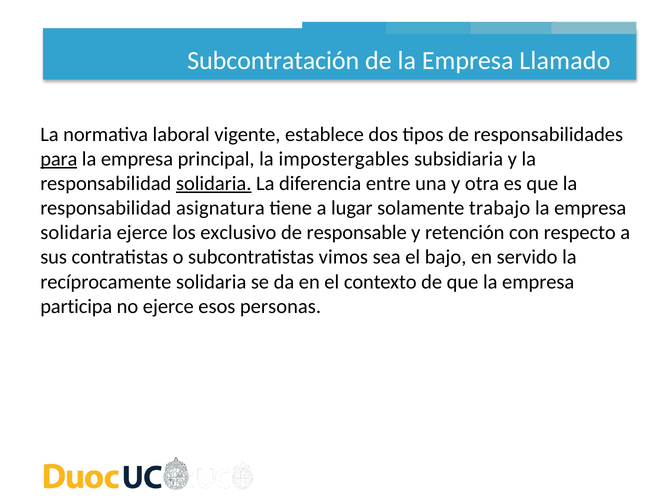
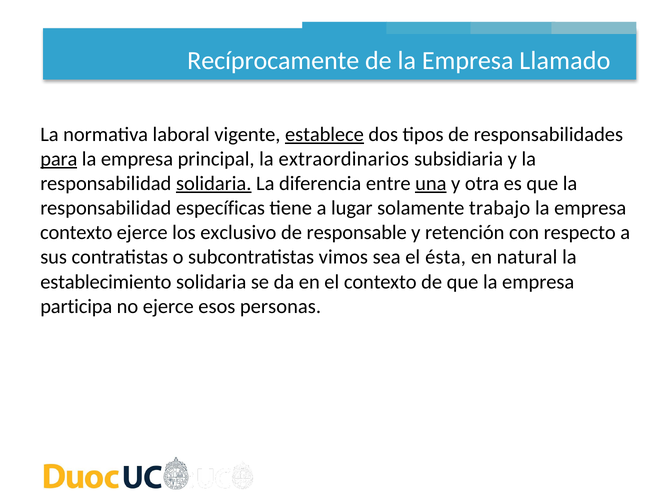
Subcontratación: Subcontratación -> Recíprocamente (273, 61)
establece underline: none -> present (324, 134)
impostergables: impostergables -> extraordinarios (344, 159)
una underline: none -> present (431, 184)
asignatura: asignatura -> específicas (221, 208)
solidaria: solidaria -> contexto (76, 233)
bajo: bajo -> ésta (446, 257)
servido: servido -> natural (527, 257)
recíprocamente: recíprocamente -> establecimiento (106, 282)
